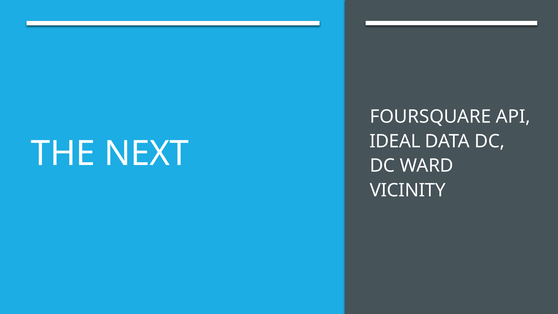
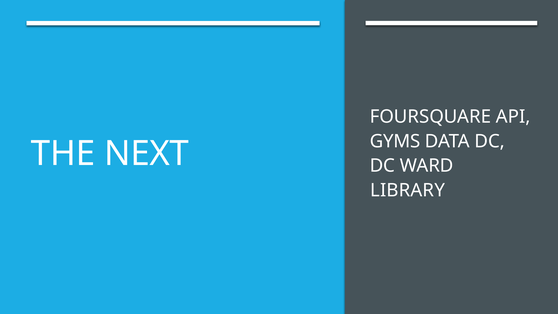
IDEAL: IDEAL -> GYMS (395, 141)
VICINITY: VICINITY -> LIBRARY (408, 190)
